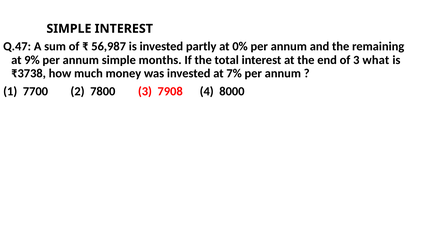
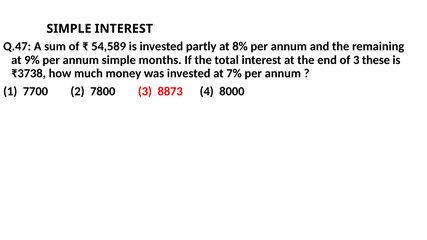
56,987: 56,987 -> 54,589 (109, 47)
0%: 0% -> 8% (240, 47)
what: what -> these (376, 60)
7908: 7908 -> 8873 (170, 91)
